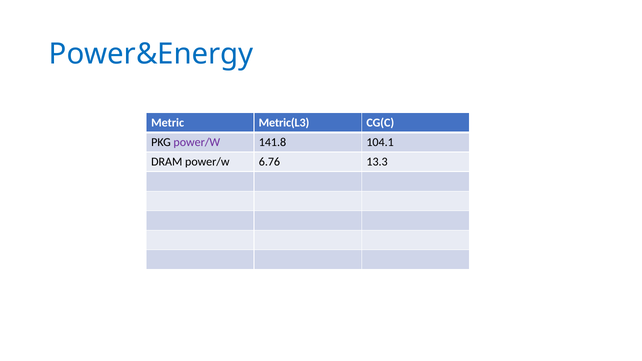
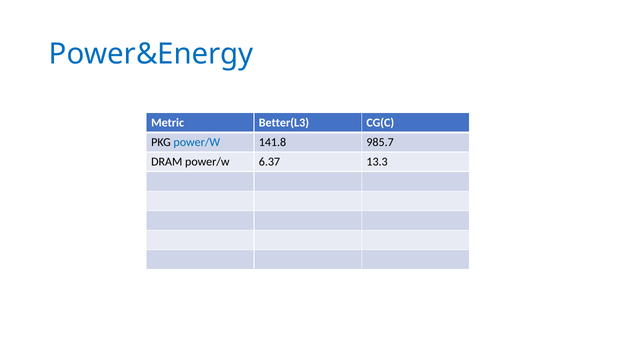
Metric(L3: Metric(L3 -> Better(L3 (284, 123)
power/W colour: purple -> blue (197, 142)
104.1: 104.1 -> 985.7 (380, 142)
6.76: 6.76 -> 6.37 (269, 162)
